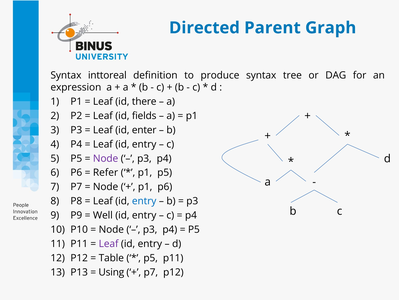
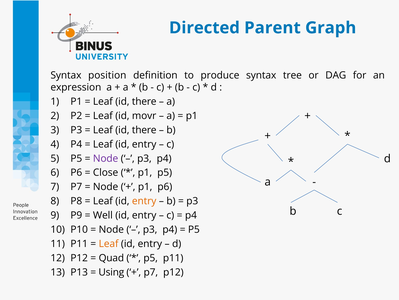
inttoreal: inttoreal -> position (107, 75)
fields: fields -> movr (144, 116)
enter: enter -> there (144, 130)
Refer: Refer -> Close (106, 172)
entry colour: blue -> orange (144, 201)
Leaf colour: purple -> orange (109, 243)
Table: Table -> Quad (111, 257)
